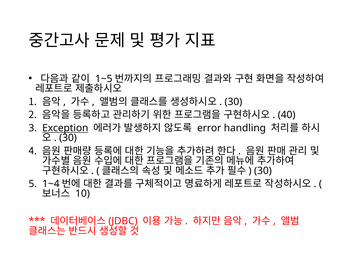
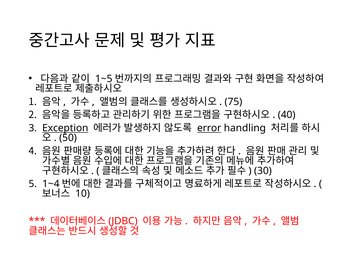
30: 30 -> 75 (233, 102)
error underline: none -> present (209, 128)
30: 30 -> 50 (68, 138)
